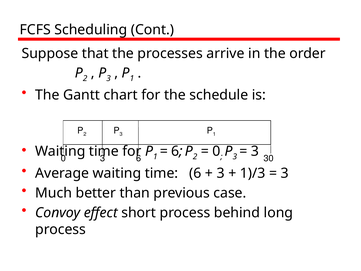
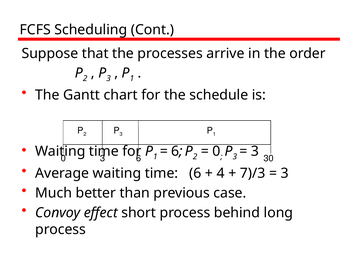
3: 3 -> 4 (221, 173)
1)/3: 1)/3 -> 7)/3 (253, 173)
